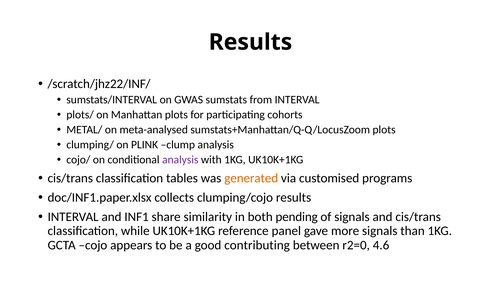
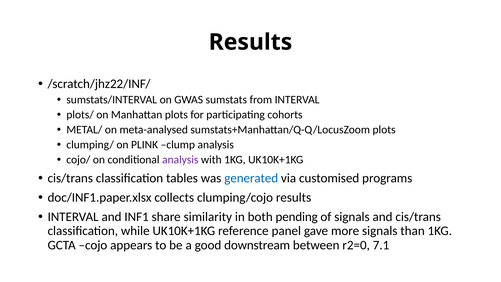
generated colour: orange -> blue (251, 178)
contributing: contributing -> downstream (257, 245)
4.6: 4.6 -> 7.1 (381, 245)
